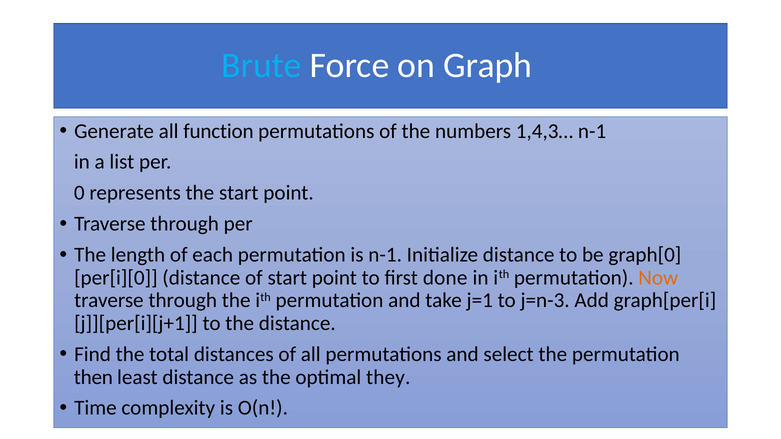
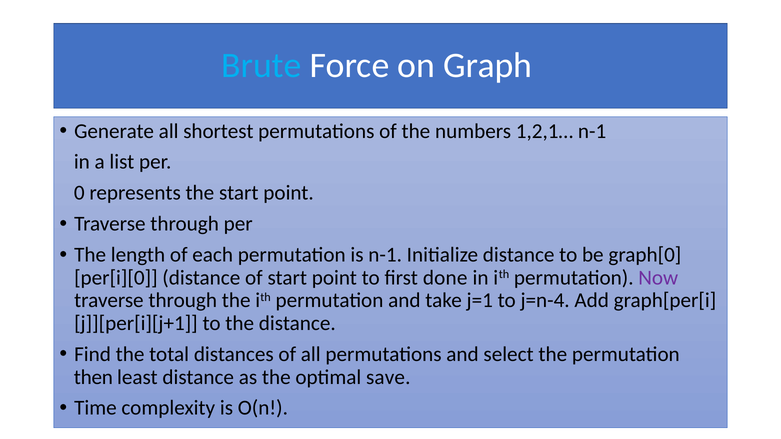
function: function -> shortest (218, 131)
1,4,3…: 1,4,3… -> 1,2,1… (544, 131)
Now colour: orange -> purple (658, 278)
j=n-3: j=n-3 -> j=n-4 (545, 301)
they: they -> save (388, 377)
